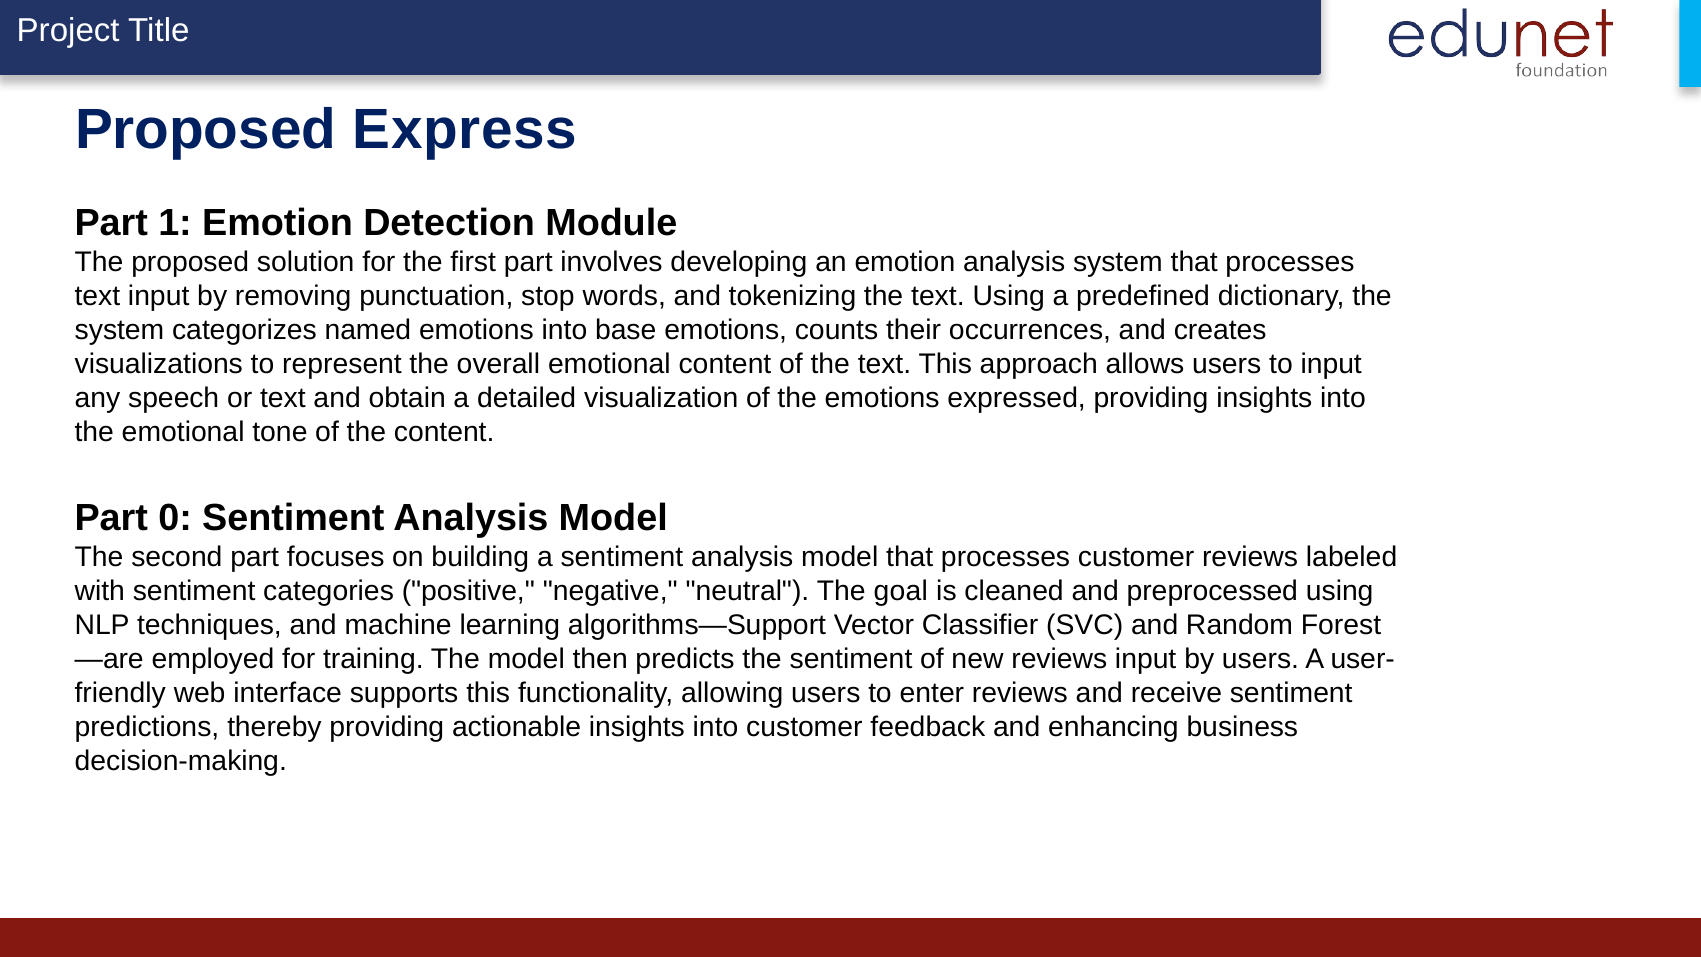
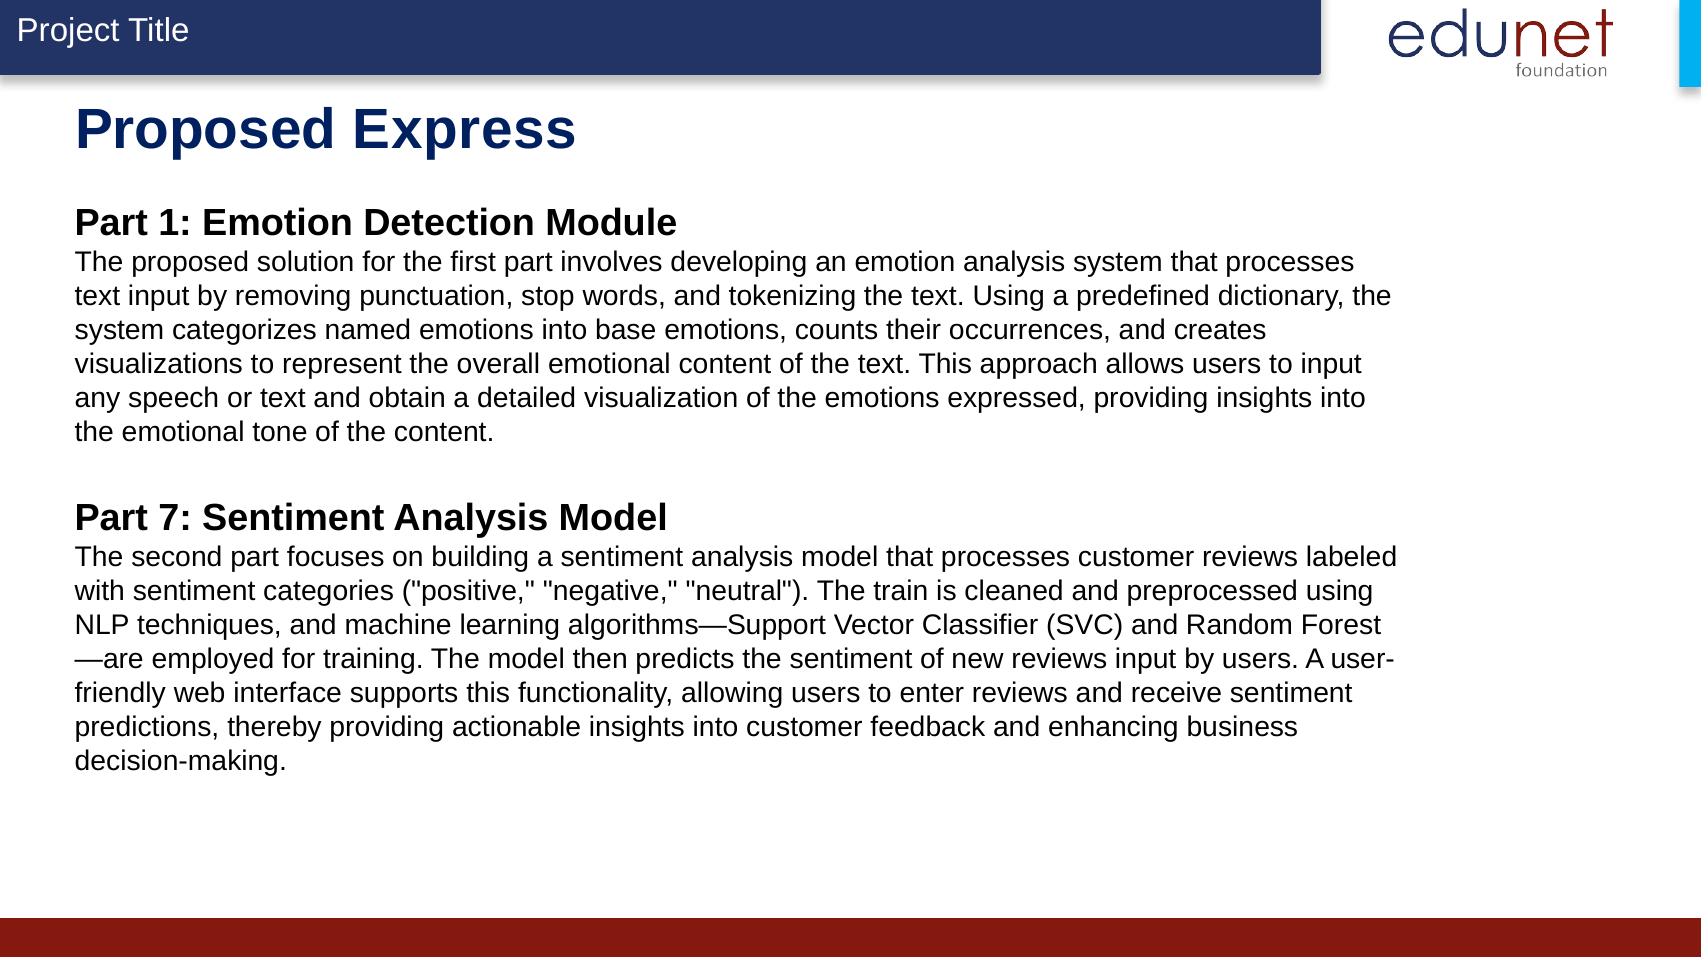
0: 0 -> 7 (175, 518)
goal: goal -> train (901, 591)
